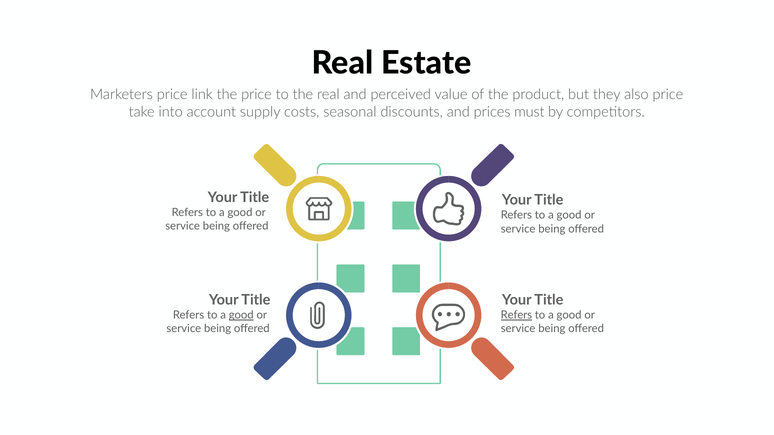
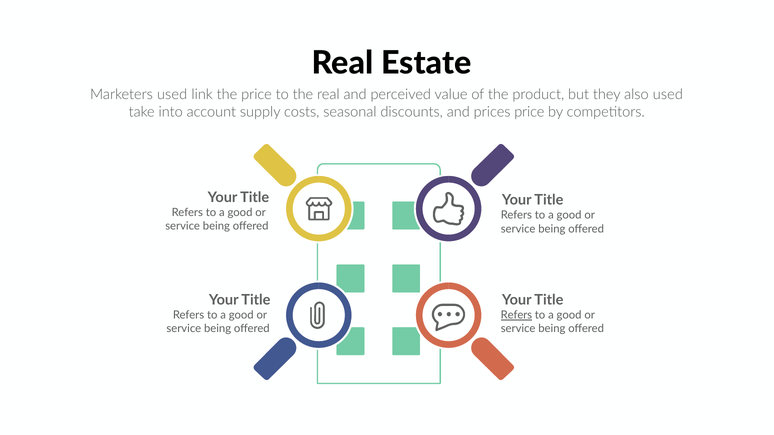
Marketers price: price -> used (172, 94)
also price: price -> used (668, 94)
prices must: must -> price (529, 112)
good underline: present -> none (241, 316)
